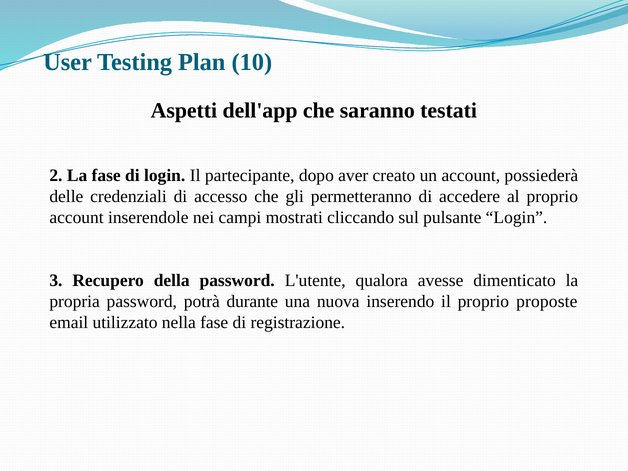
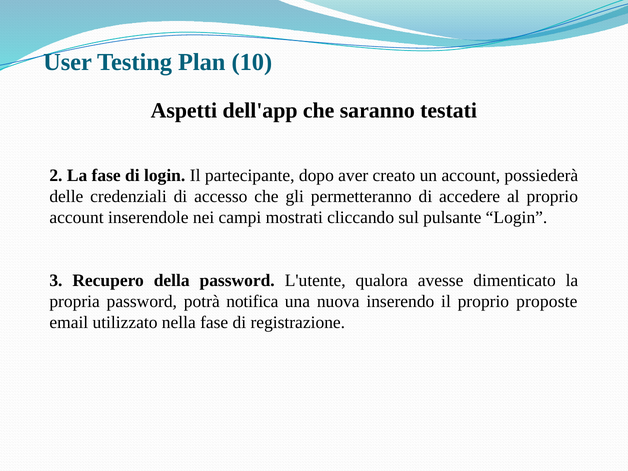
durante: durante -> notifica (252, 301)
